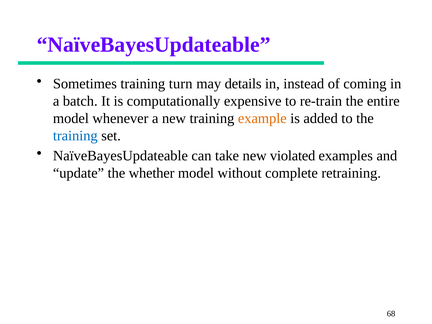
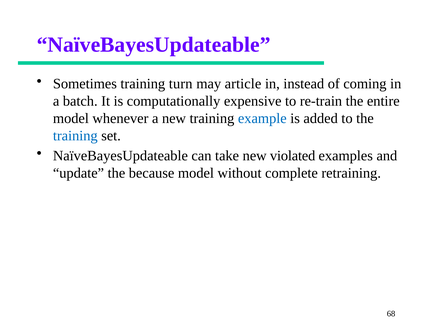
details: details -> article (243, 84)
example colour: orange -> blue (262, 118)
whether: whether -> because (152, 173)
